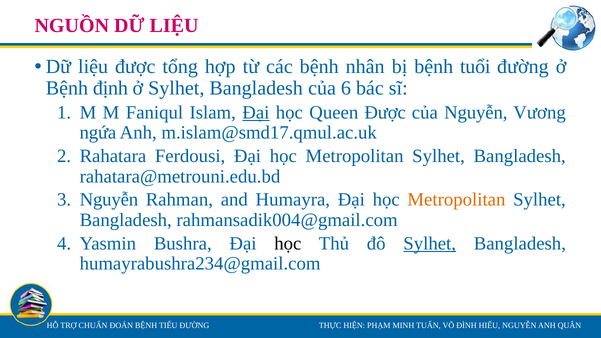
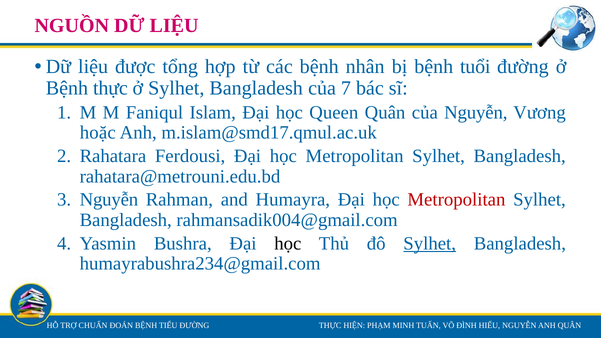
Bệnh định: định -> thực (110, 88)
6: 6 -> 7 (346, 88)
Đại underline: present -> none (256, 112)
Queen Được: Được -> Quân (385, 112)
ngứa: ngứa -> hoặc (98, 133)
Metropolitan colour: orange -> red (456, 200)
